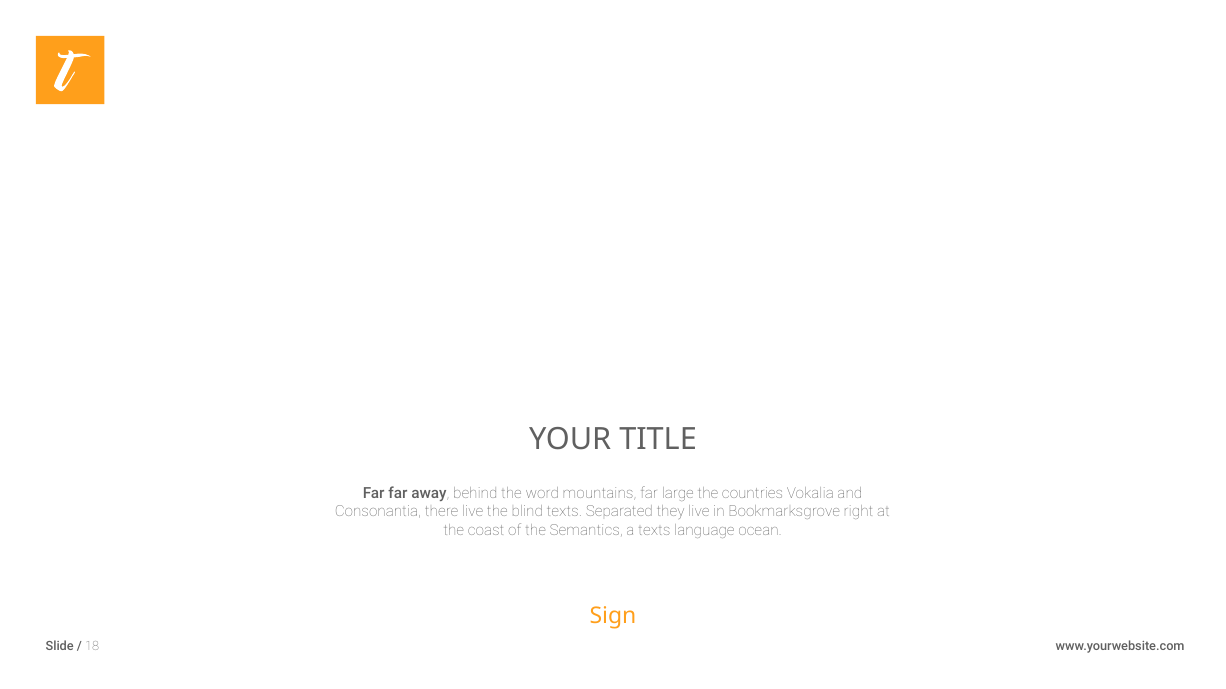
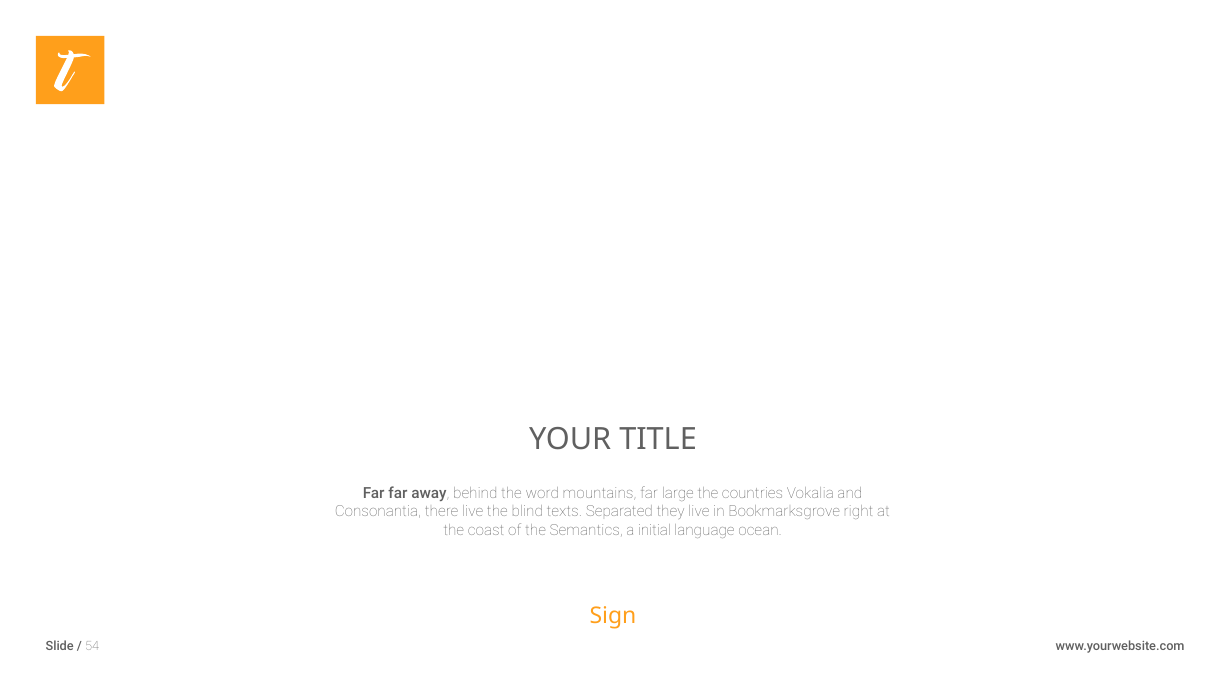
a texts: texts -> initial (654, 531)
18: 18 -> 54 (92, 647)
